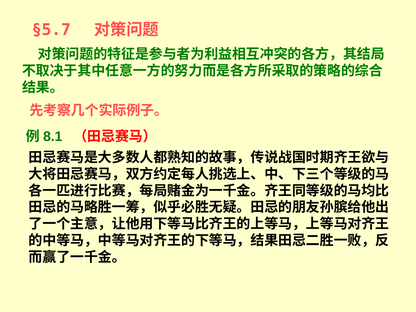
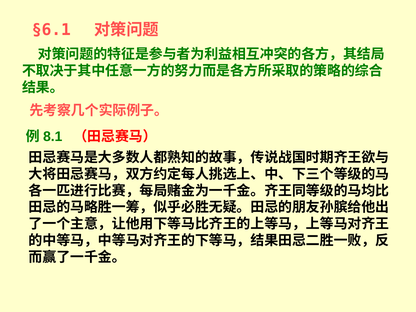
§5.7: §5.7 -> §6.1 (51, 30)
